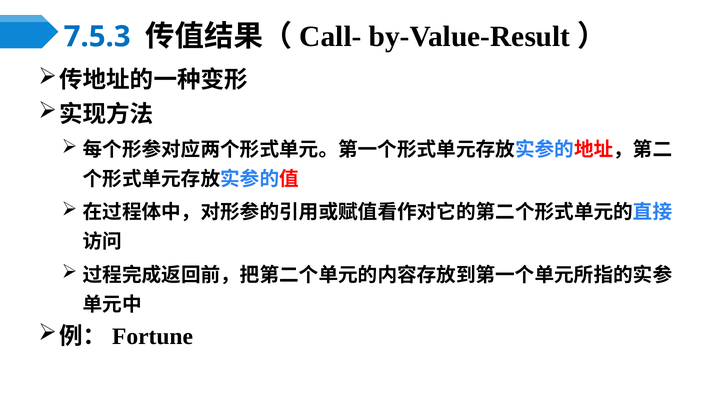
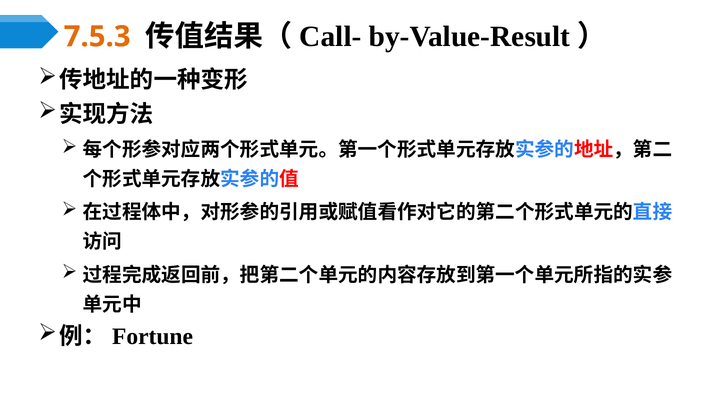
7.5.3 colour: blue -> orange (97, 37)
